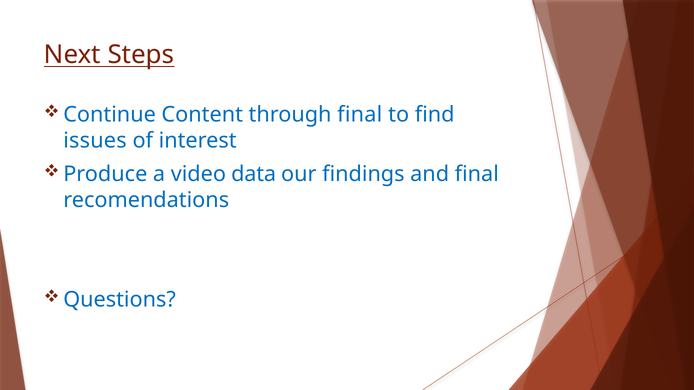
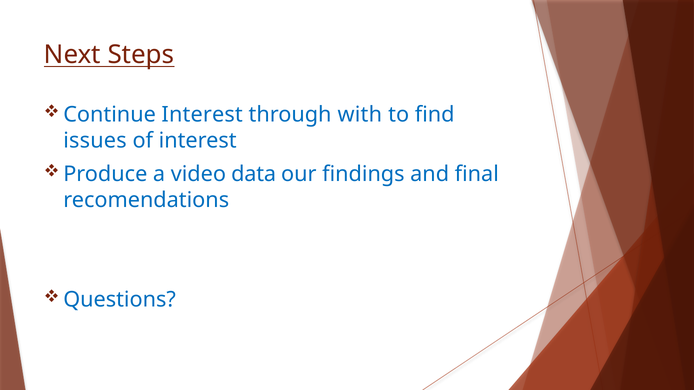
Continue Content: Content -> Interest (202, 115)
through final: final -> with (360, 115)
